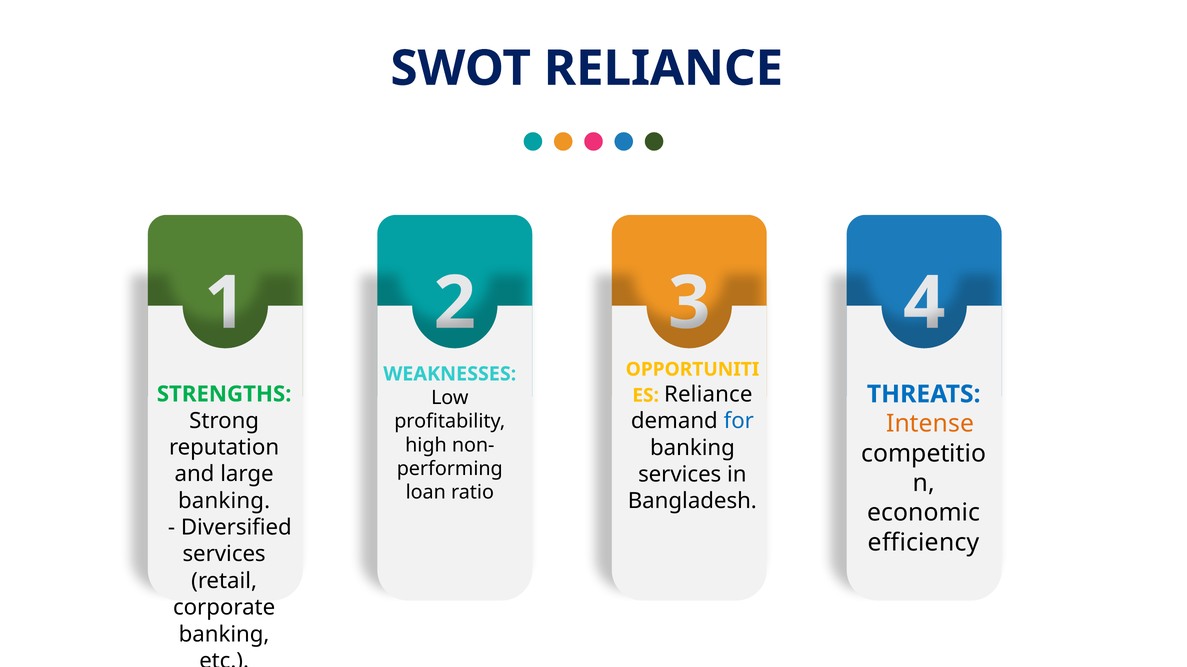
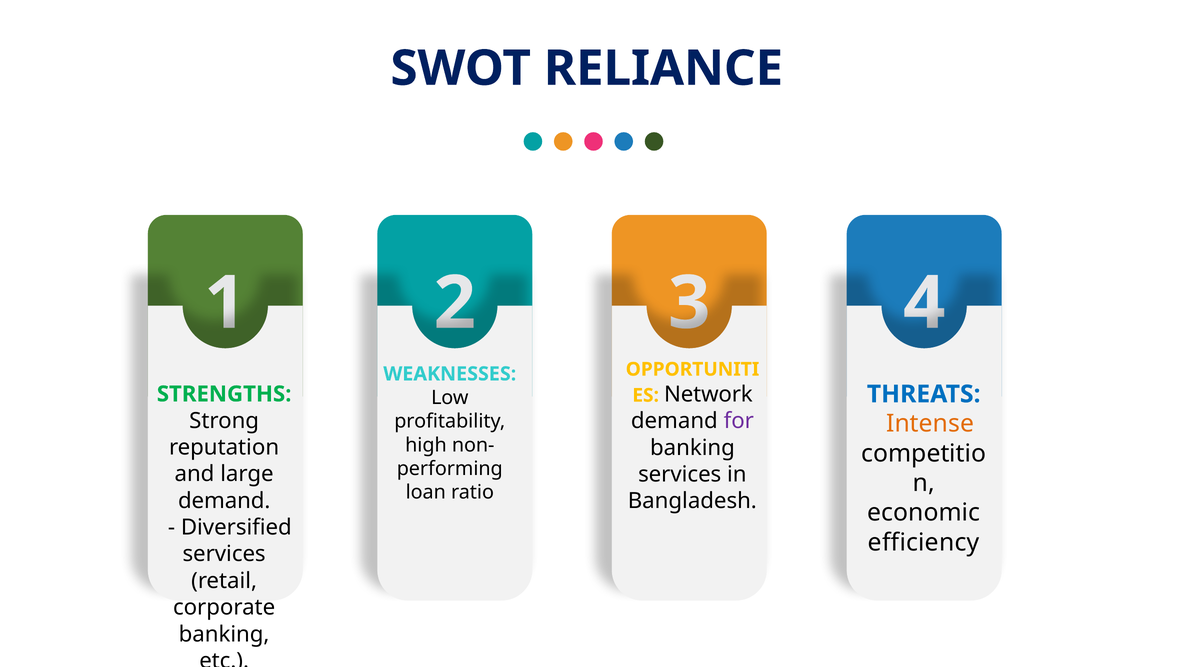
Reliance: Reliance -> Network (708, 395)
for colour: blue -> purple (739, 421)
banking: banking -> demand (224, 501)
